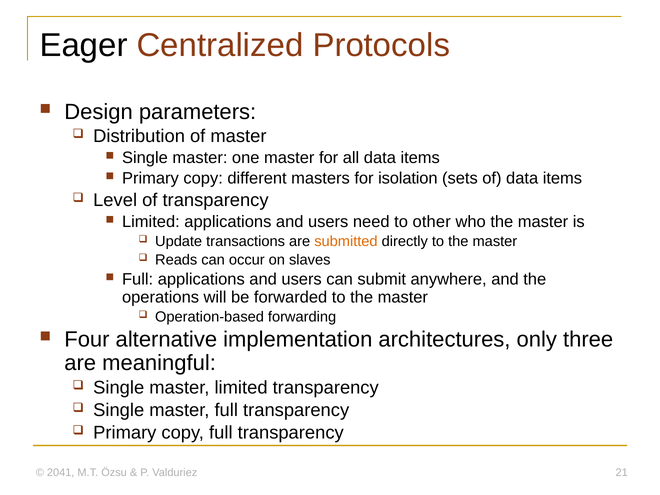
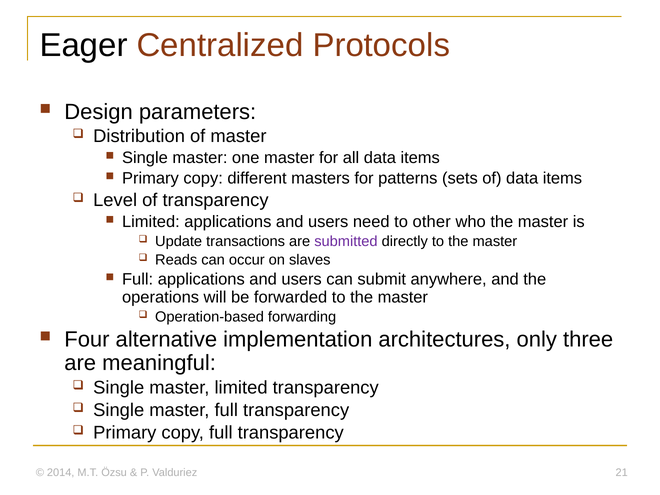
isolation: isolation -> patterns (408, 179)
submitted colour: orange -> purple (346, 241)
2041: 2041 -> 2014 (61, 473)
